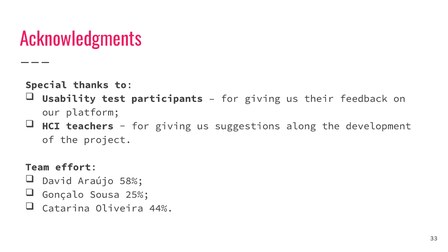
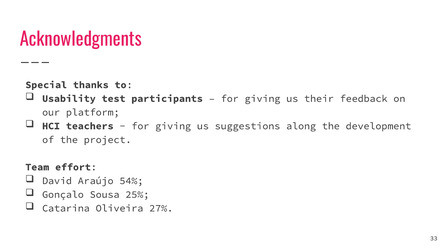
58%: 58% -> 54% (131, 181)
44%: 44% -> 27% (161, 208)
